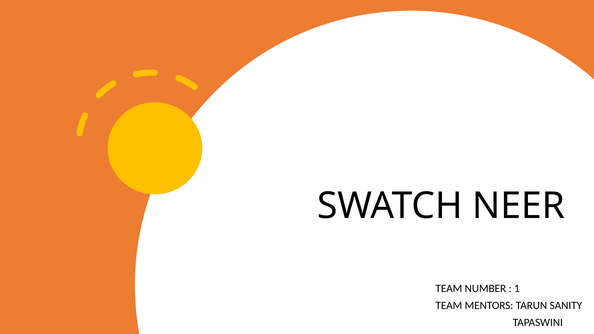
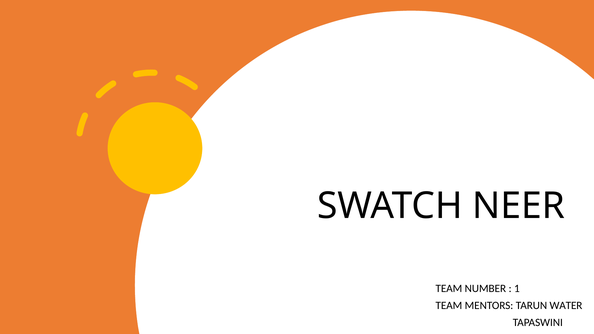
SANITY: SANITY -> WATER (566, 306)
